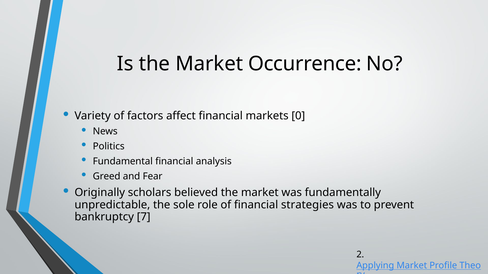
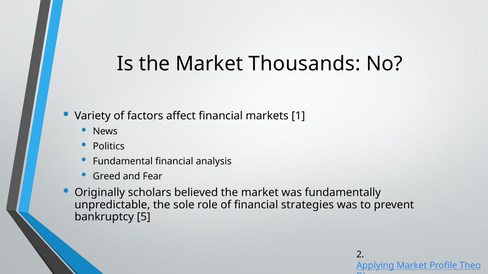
Occurrence: Occurrence -> Thousands (305, 64)
0: 0 -> 1 (298, 116)
7: 7 -> 5 (144, 217)
